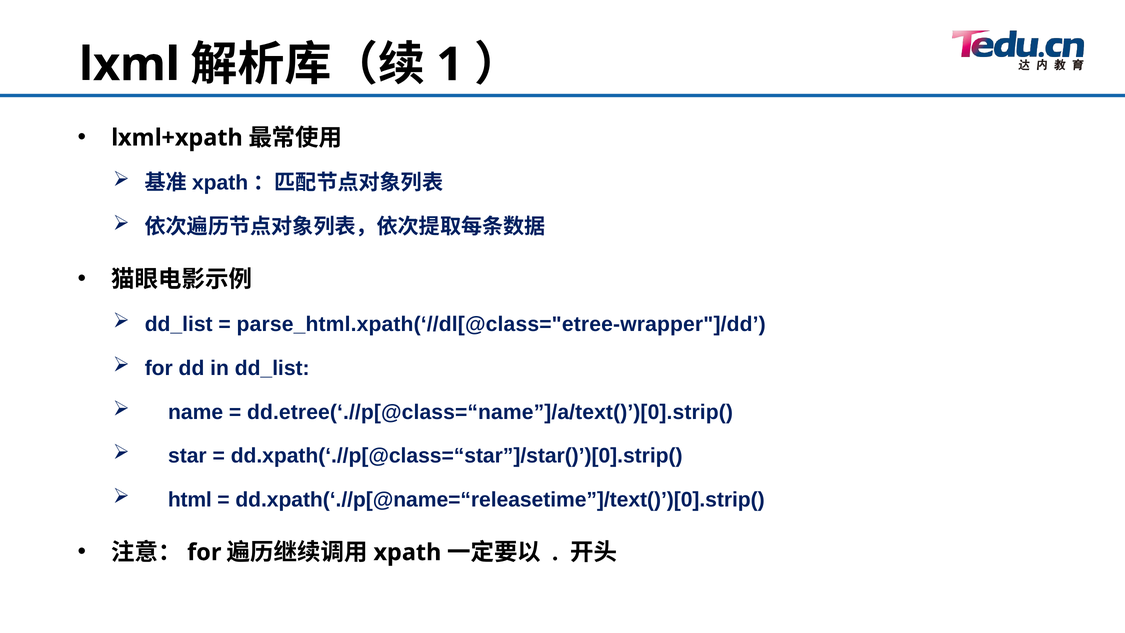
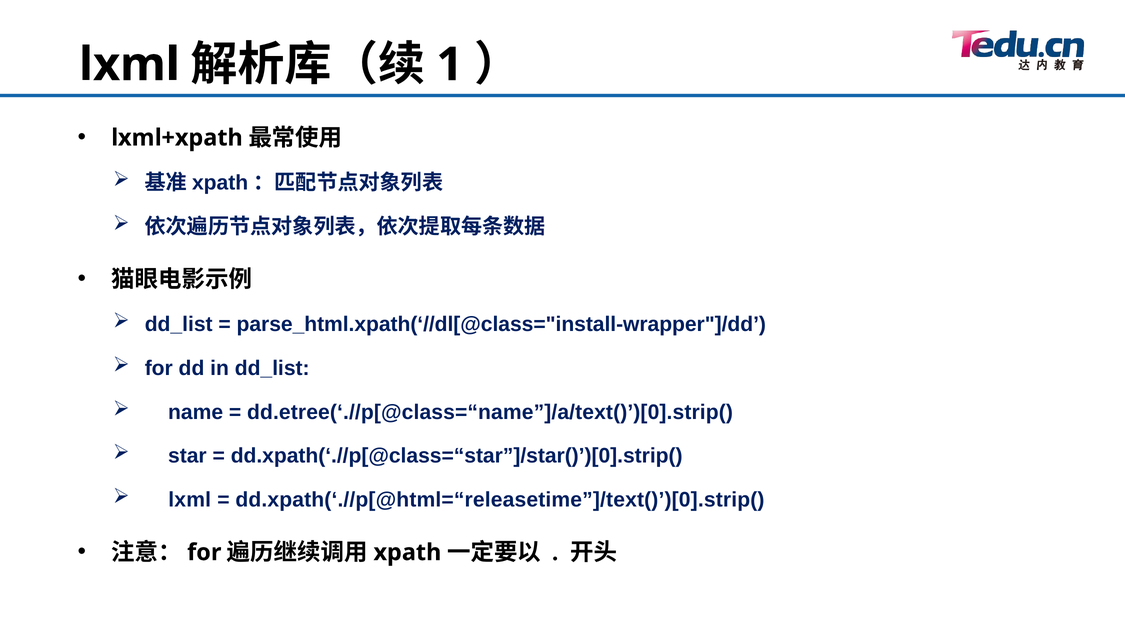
parse_html.xpath(‘//dl[@class="etree-wrapper"]/dd: parse_html.xpath(‘//dl[@class="etree-wrapper"]/dd -> parse_html.xpath(‘//dl[@class="install-wrapper"]/dd (501, 324)
html: html -> lxml (190, 500)
dd.xpath(‘.//p[@name=“releasetime”]/text()’)[0].strip(: dd.xpath(‘.//p[@name=“releasetime”]/text()’)[0].strip( -> dd.xpath(‘.//p[@html=“releasetime”]/text()’)[0].strip( (500, 500)
